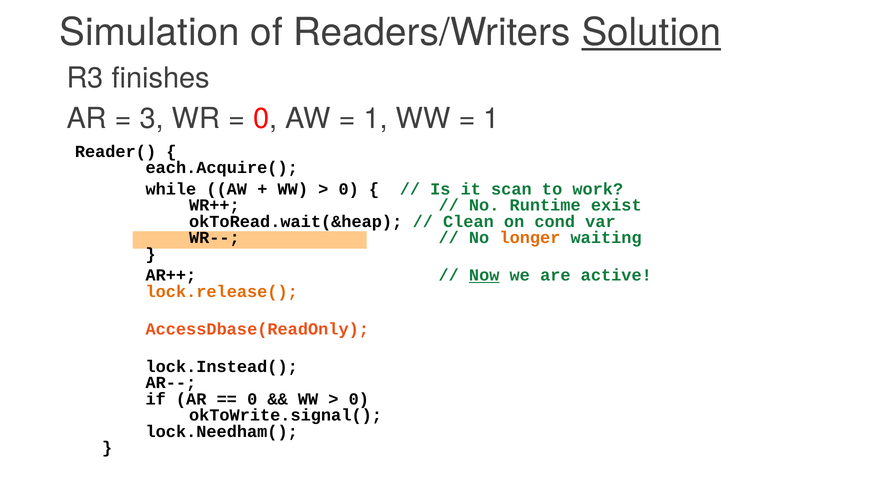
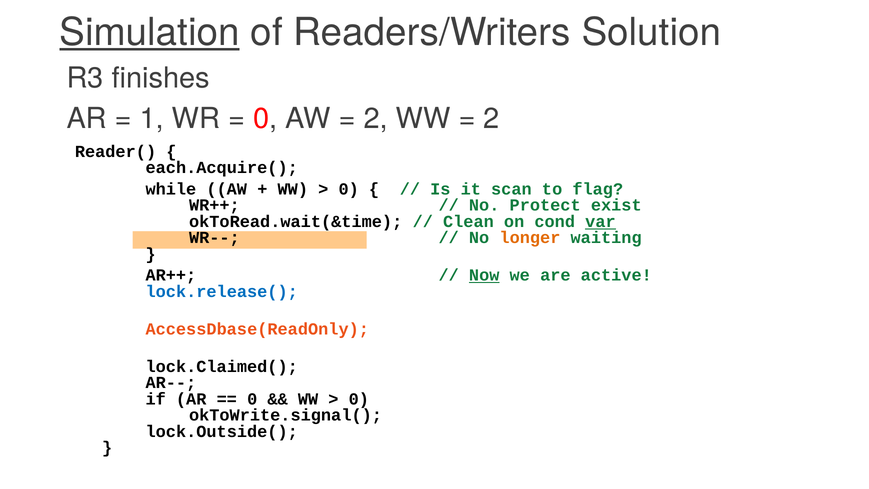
Simulation underline: none -> present (150, 33)
Solution underline: present -> none (651, 33)
3: 3 -> 1 (152, 119)
1: 1 -> 2 (376, 119)
1: 1 -> 2 (491, 119)
work: work -> flag (598, 189)
Runtime: Runtime -> Protect (545, 205)
okToRead.wait(&heap: okToRead.wait(&heap -> okToRead.wait(&time (296, 222)
var underline: none -> present (600, 222)
lock.release( colour: orange -> blue (222, 291)
lock.Instead(: lock.Instead( -> lock.Claimed( (222, 366)
lock.Needham(: lock.Needham( -> lock.Outside( (222, 431)
